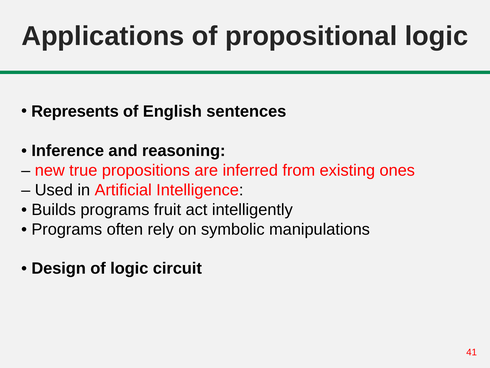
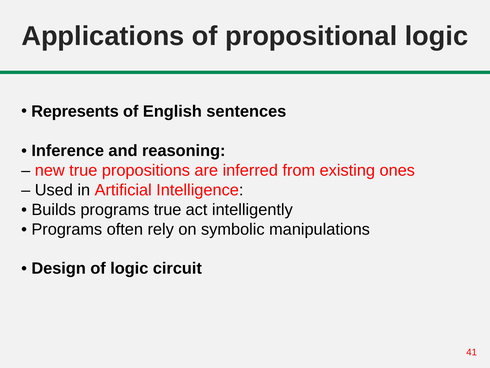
programs fruit: fruit -> true (168, 209)
